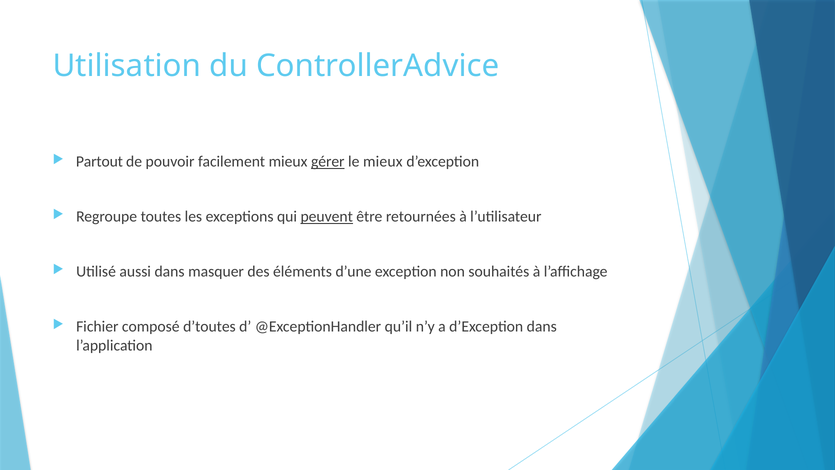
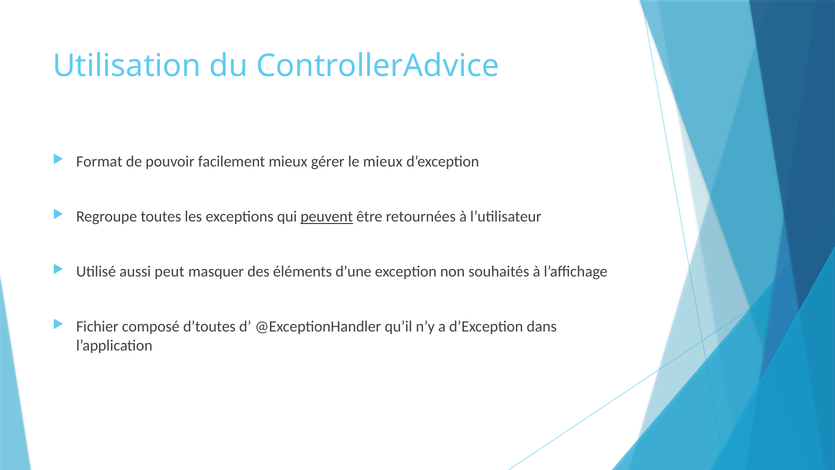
Partout: Partout -> Format (99, 162)
gérer underline: present -> none (328, 162)
aussi dans: dans -> peut (169, 272)
